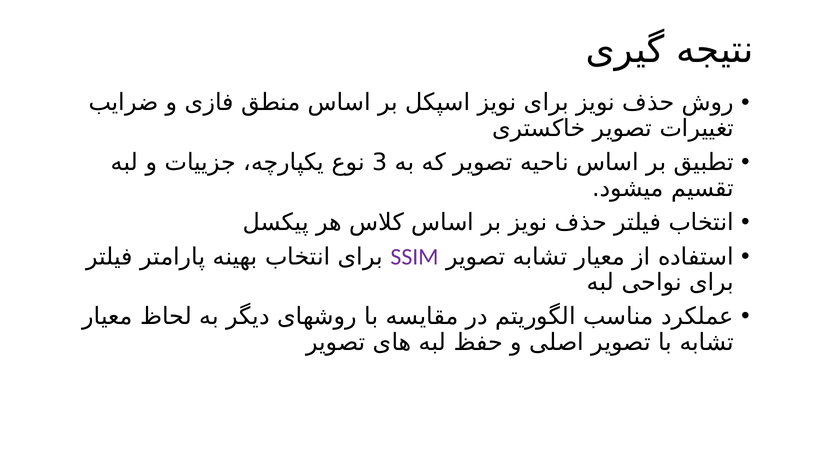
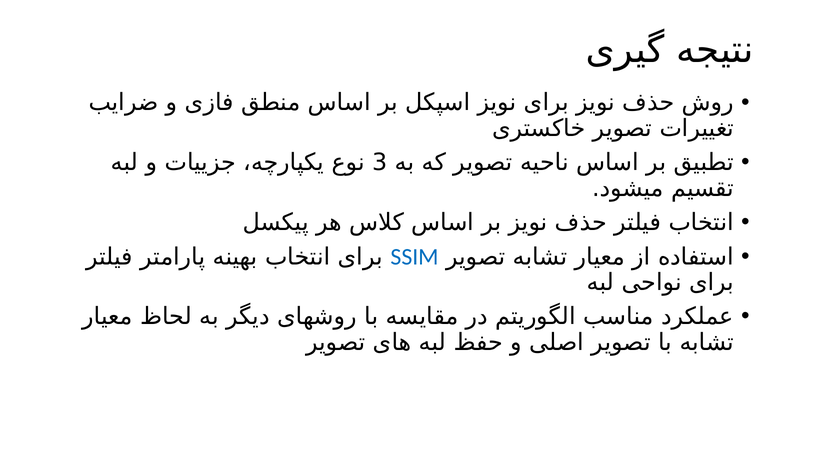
SSIM colour: purple -> blue (415, 257)
